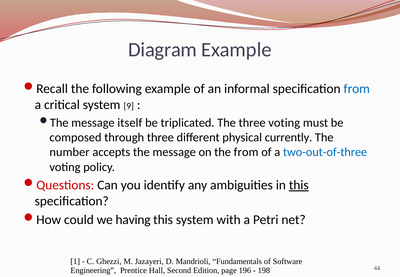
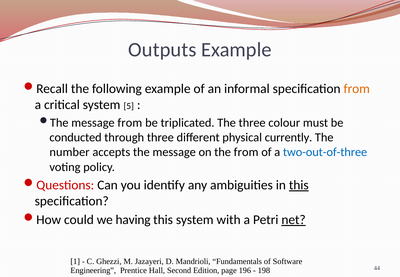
Diagram: Diagram -> Outputs (162, 50)
from colour: blue -> orange (357, 89)
9: 9 -> 5 (129, 106)
message itself: itself -> from (130, 123)
three voting: voting -> colour (284, 123)
composed: composed -> conducted (76, 137)
net underline: none -> present (294, 220)
